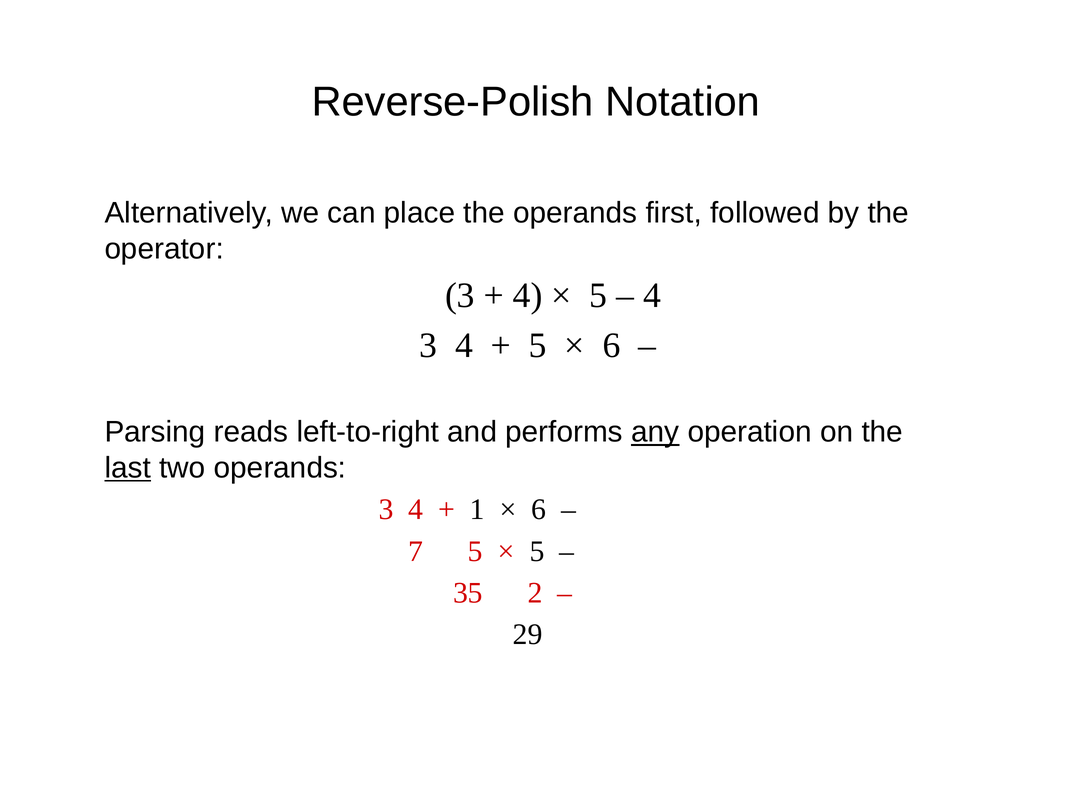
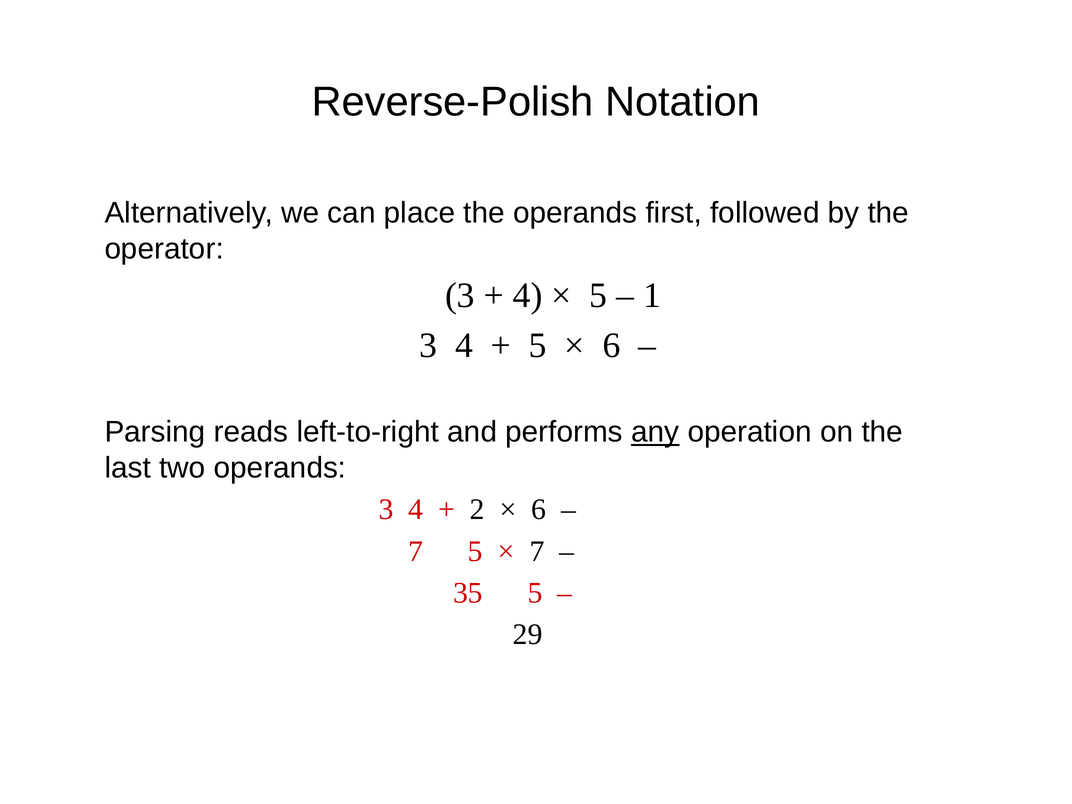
4: 4 -> 1 (652, 296)
last underline: present -> none (128, 468)
1: 1 -> 2 (477, 510)
5: 5 -> 7 (537, 551)
35 2: 2 -> 5 (535, 593)
